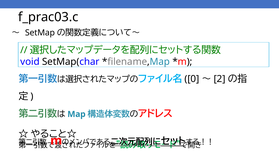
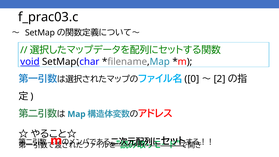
void underline: none -> present (30, 62)
